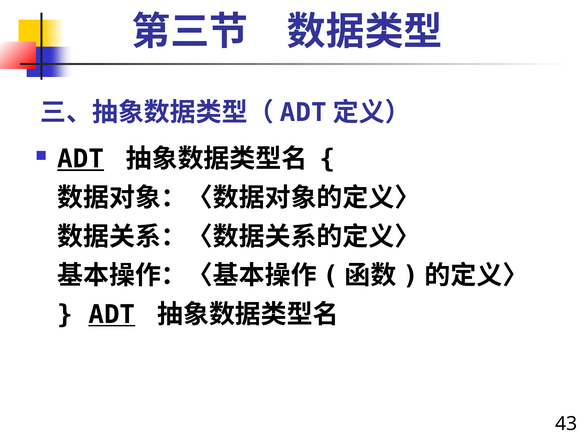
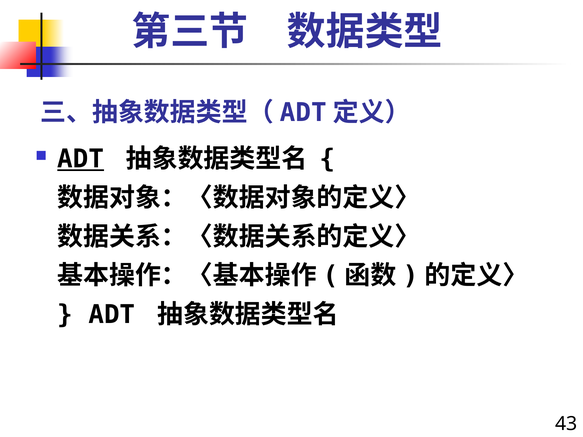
ADT underline: present -> none (112, 315)
